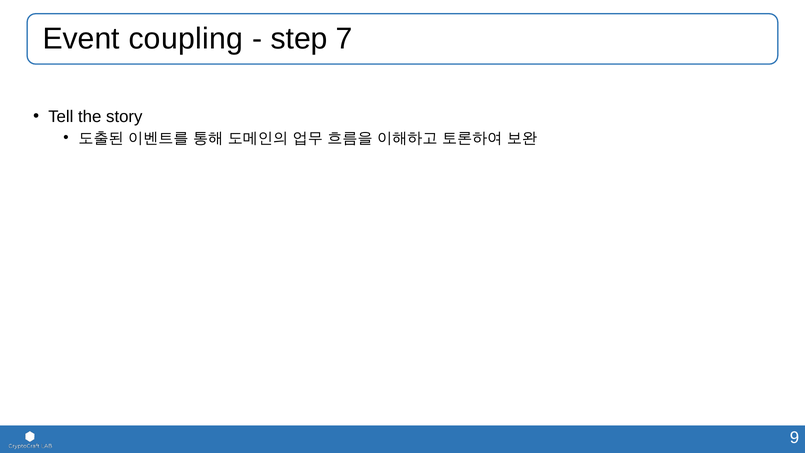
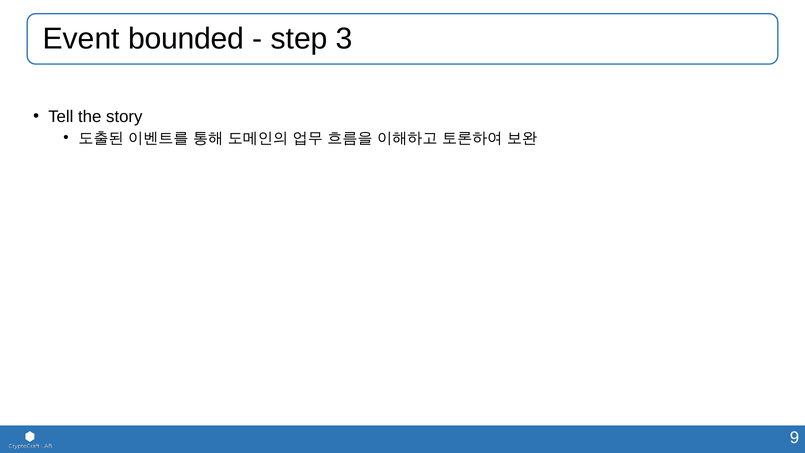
coupling: coupling -> bounded (186, 39)
7: 7 -> 3 (344, 39)
